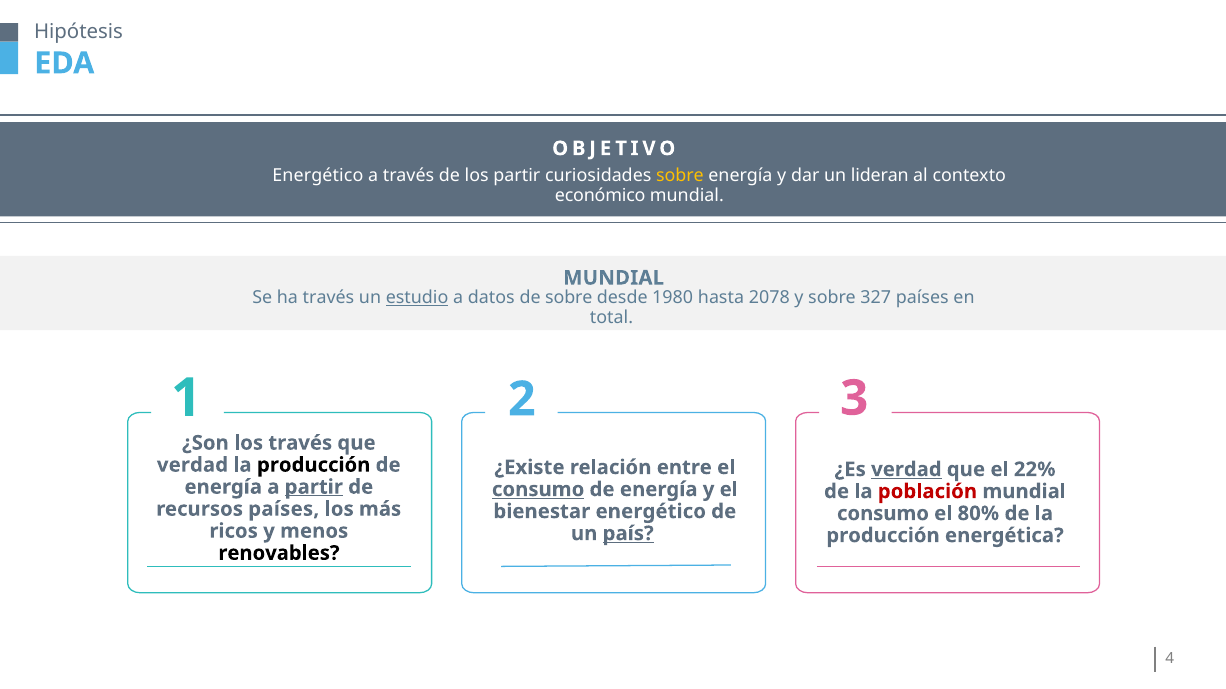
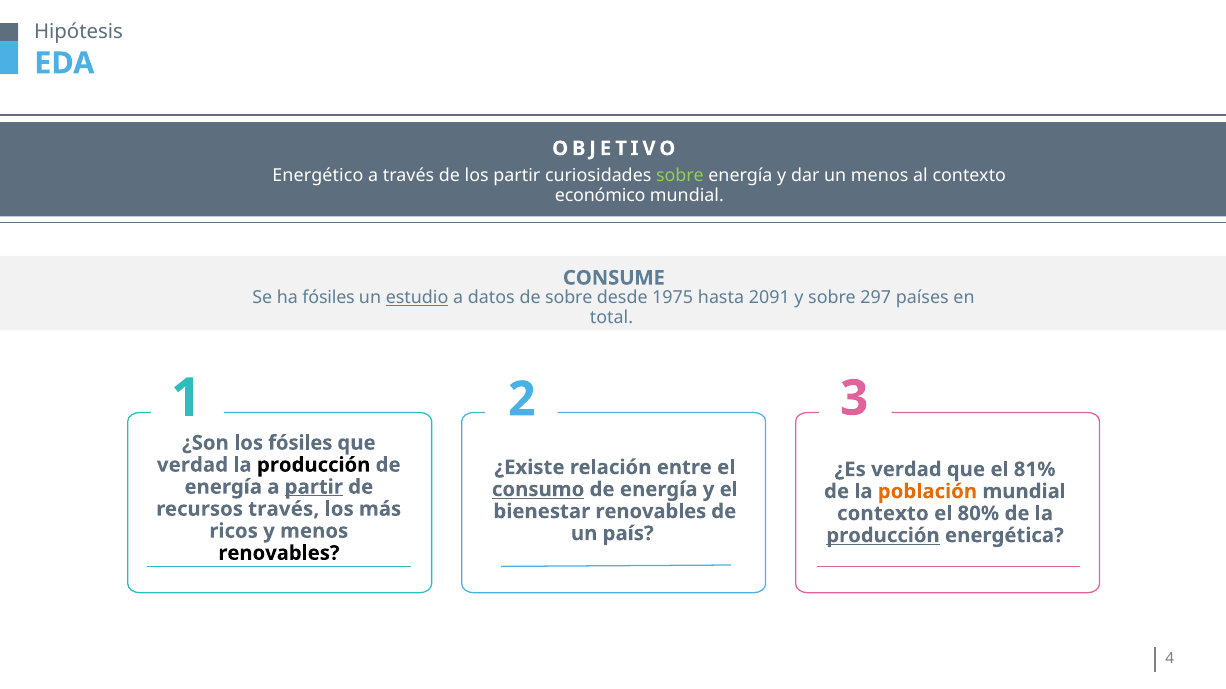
sobre colour: yellow -> light green (680, 176)
un lideran: lideran -> menos (880, 176)
MUNDIAL: MUNDIAL -> CONSUME (614, 278)
ha través: través -> fósiles (329, 298)
1980: 1980 -> 1975 (673, 298)
2078: 2078 -> 2091 (769, 298)
327: 327 -> 297 (876, 298)
los través: través -> fósiles (300, 443)
verdad underline: present -> none (906, 470)
22%: 22% -> 81% (1035, 470)
población colour: red -> orange (927, 492)
recursos países: países -> través (284, 509)
bienestar energético: energético -> renovables (651, 512)
consumo: consumo -> contexto (883, 514)
país underline: present -> none (628, 534)
producción underline: none -> present (883, 536)
